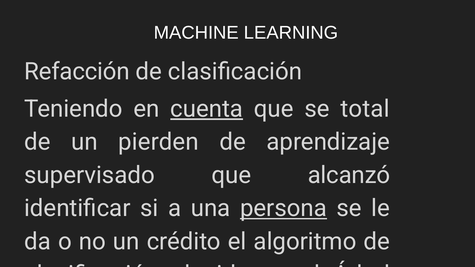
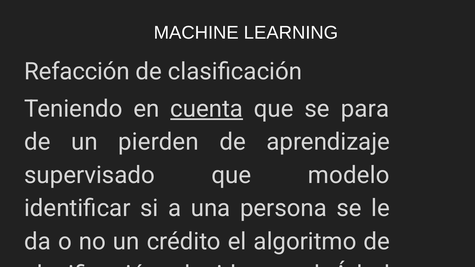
total: total -> para (365, 109)
alcanzó: alcanzó -> modelo (349, 175)
persona underline: present -> none (283, 209)
